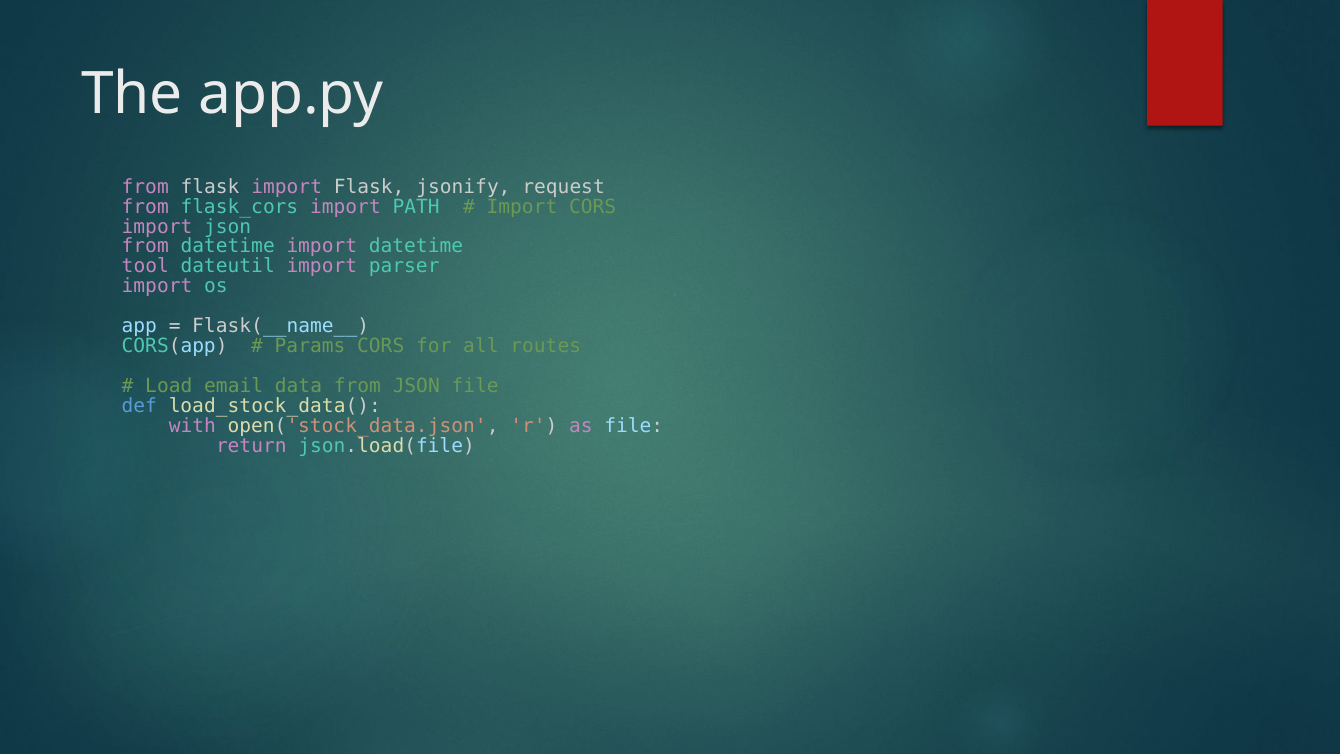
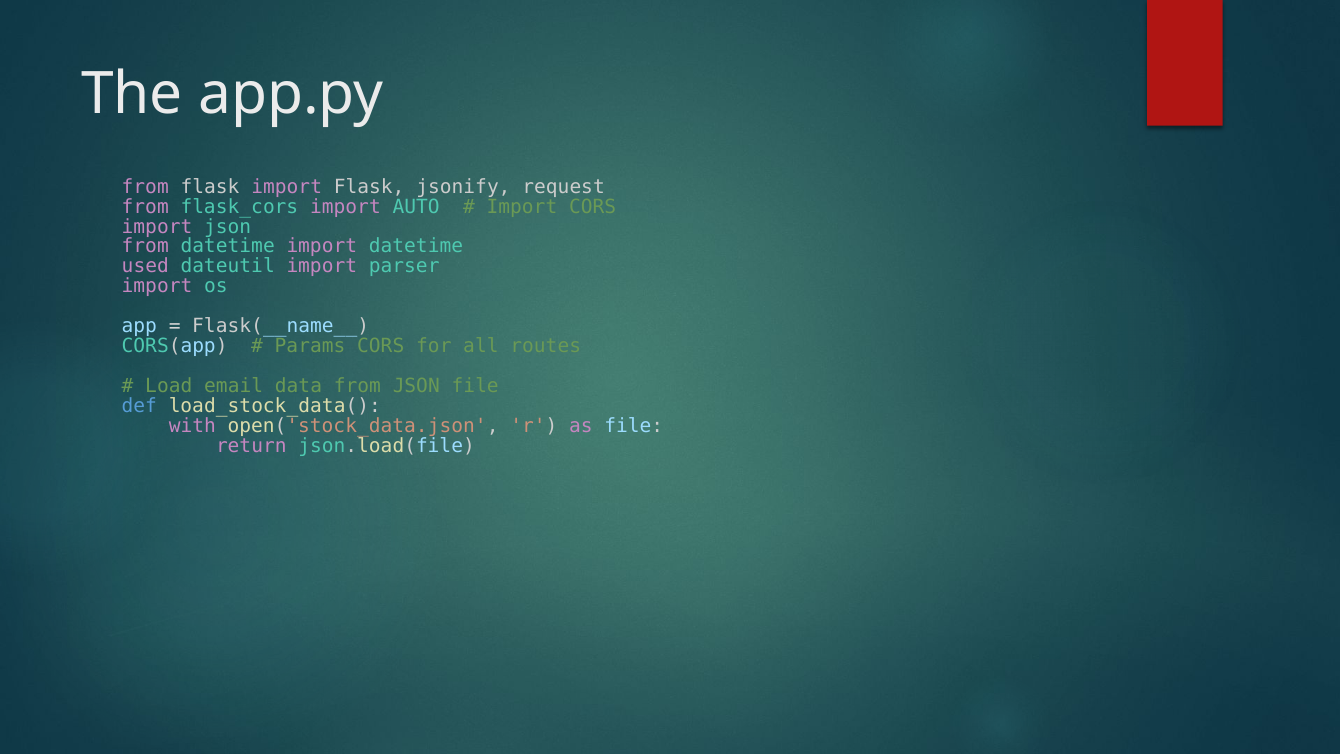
PATH: PATH -> AUTO (416, 207)
tool: tool -> used (145, 266)
